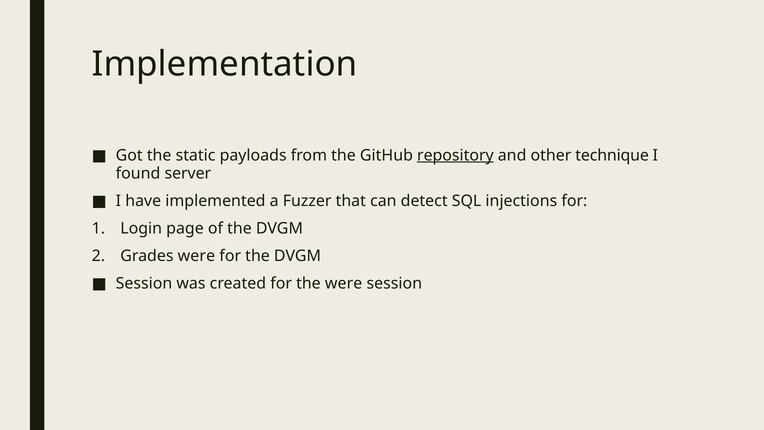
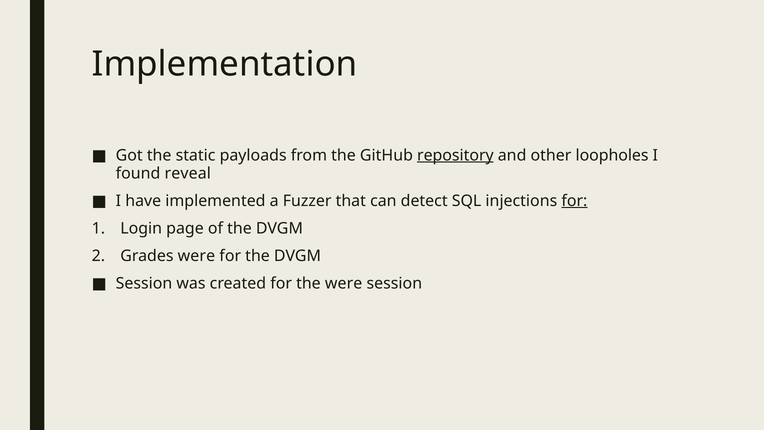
technique: technique -> loopholes (612, 155)
server: server -> reveal (188, 173)
for underline: none -> present (574, 201)
